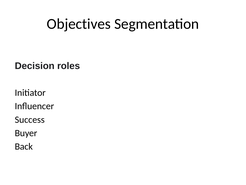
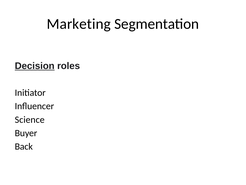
Objectives: Objectives -> Marketing (79, 24)
Decision underline: none -> present (35, 66)
Success: Success -> Science (30, 119)
